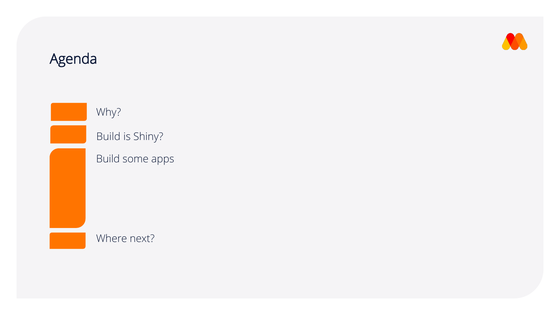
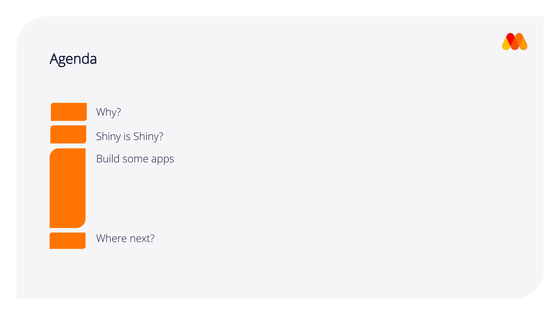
Build: Build -> Shiny (108, 137)
